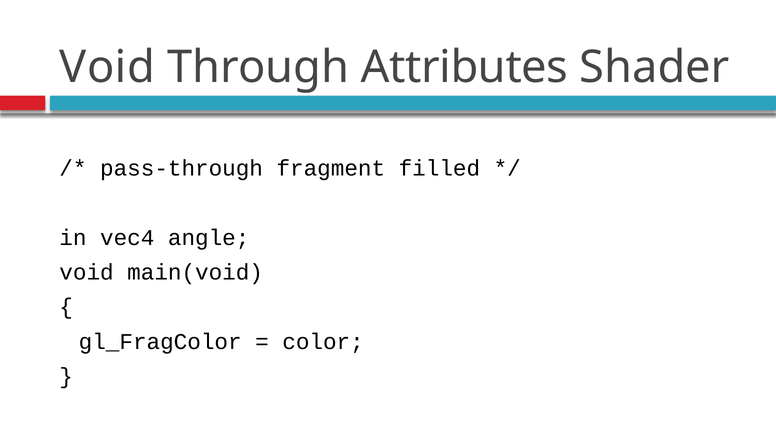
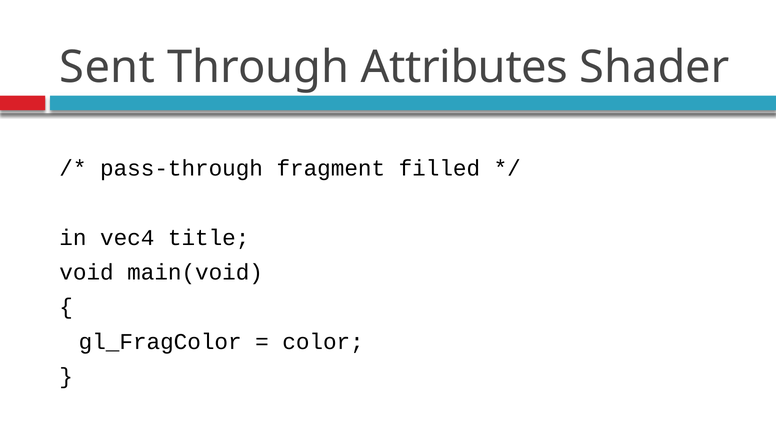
Void: Void -> Sent (107, 68)
angle: angle -> title (209, 238)
